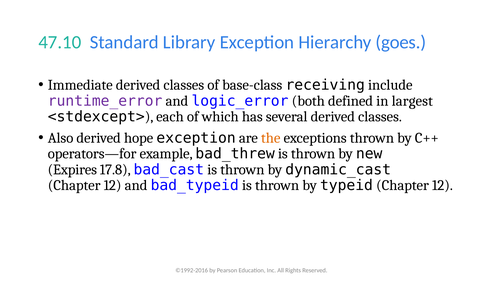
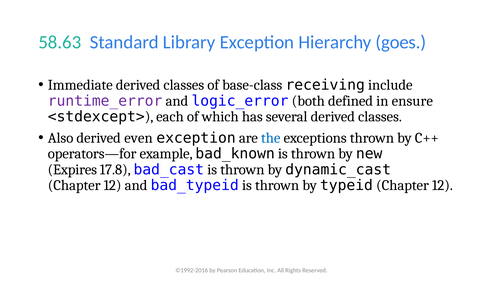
47.10: 47.10 -> 58.63 (60, 42)
largest: largest -> ensure (412, 101)
hope: hope -> even (138, 138)
the colour: orange -> blue (271, 138)
bad_threw: bad_threw -> bad_known (235, 154)
